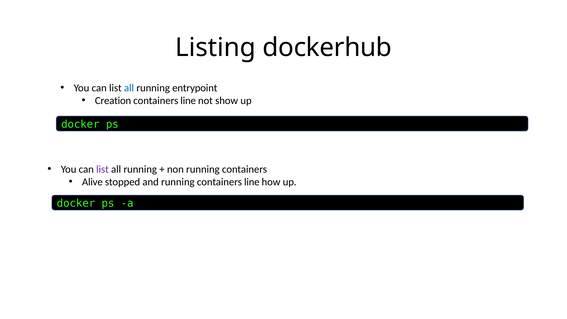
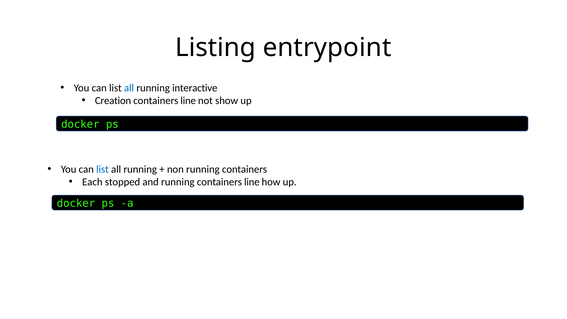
dockerhub: dockerhub -> entrypoint (327, 48)
entrypoint: entrypoint -> interactive (195, 88)
list colour: purple -> blue (102, 169)
Alive: Alive -> Each (92, 182)
